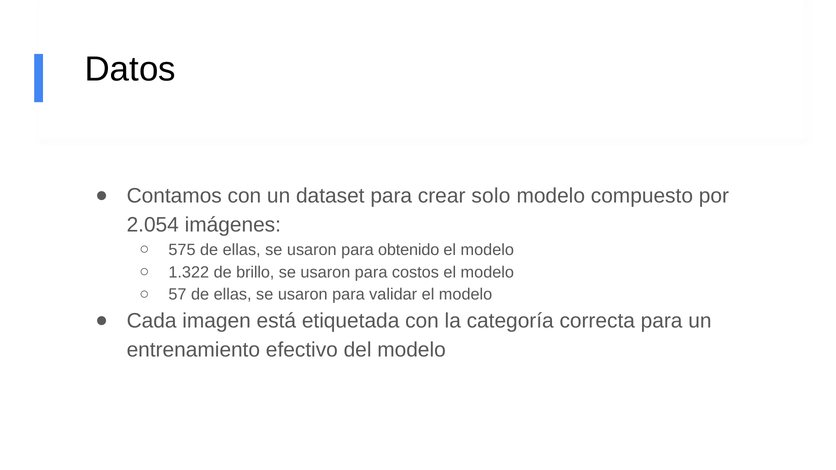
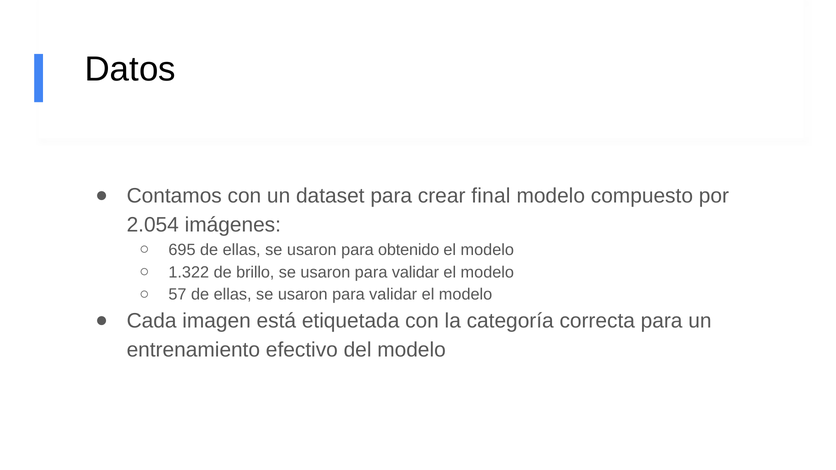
solo: solo -> final (491, 196)
575: 575 -> 695 (182, 250)
costos: costos -> validar (415, 272)
